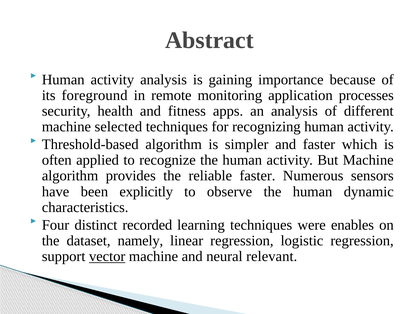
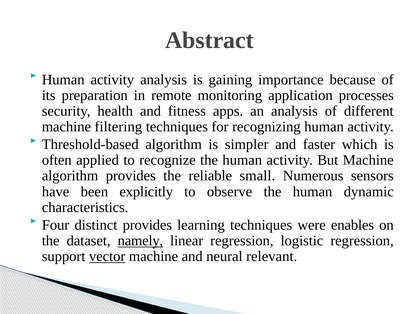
foreground: foreground -> preparation (95, 95)
selected: selected -> filtering (118, 127)
reliable faster: faster -> small (257, 176)
distinct recorded: recorded -> provides (147, 225)
namely underline: none -> present (140, 241)
